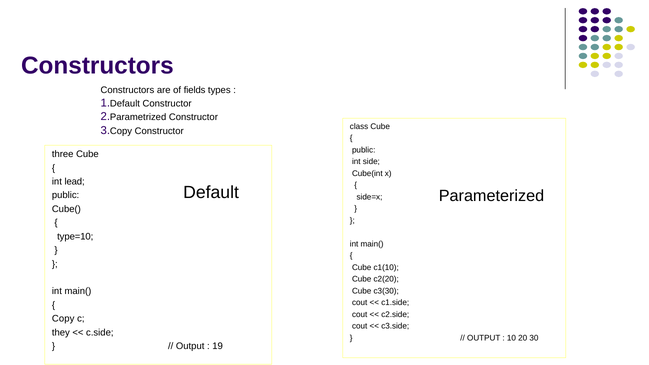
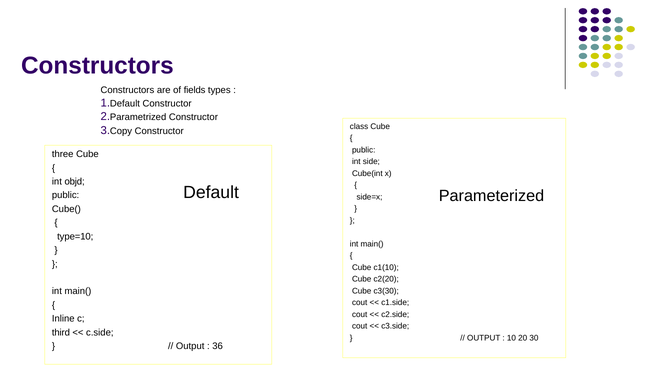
lead: lead -> objd (75, 182)
Copy: Copy -> Inline (63, 319)
they: they -> third (61, 333)
19: 19 -> 36 (218, 346)
